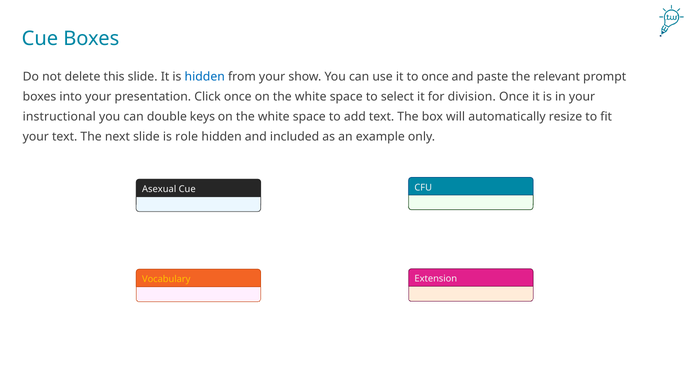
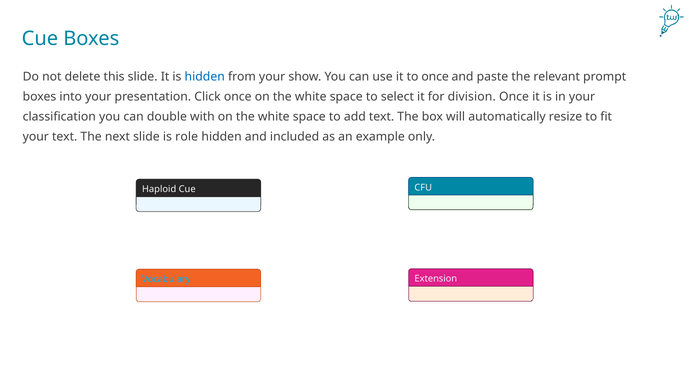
instructional: instructional -> classification (59, 117)
keys: keys -> with (202, 117)
Asexual: Asexual -> Haploid (159, 190)
Vocabulary colour: yellow -> light blue (166, 280)
